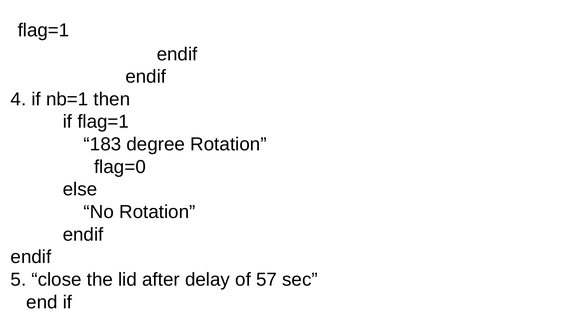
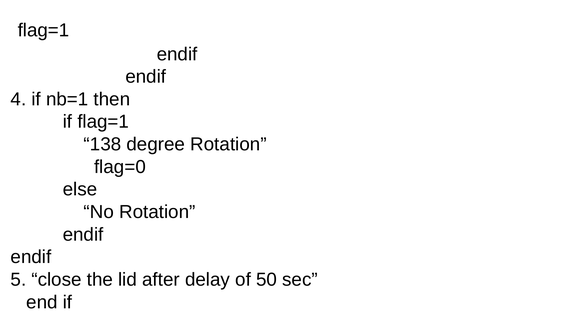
183: 183 -> 138 (102, 144)
57: 57 -> 50 (267, 280)
